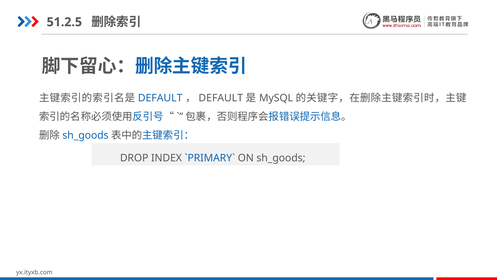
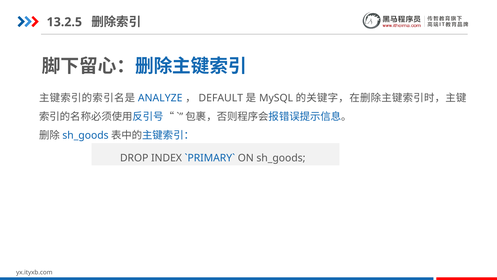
51.2.5: 51.2.5 -> 13.2.5 (64, 22)
DEFAULT: DEFAULT -> ANALYZE (160, 98)
